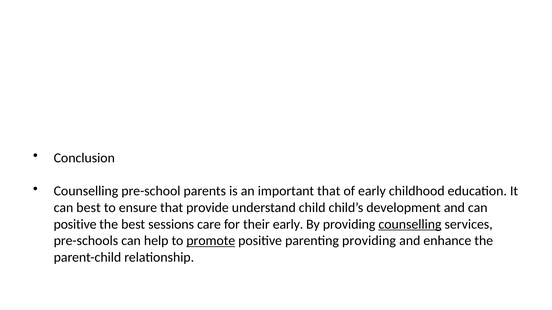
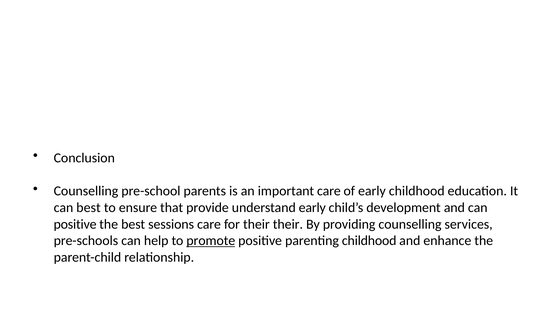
important that: that -> care (329, 191)
understand child: child -> early (312, 208)
their early: early -> their (288, 225)
counselling underline: present -> none (410, 225)
parenting providing: providing -> childhood (369, 241)
